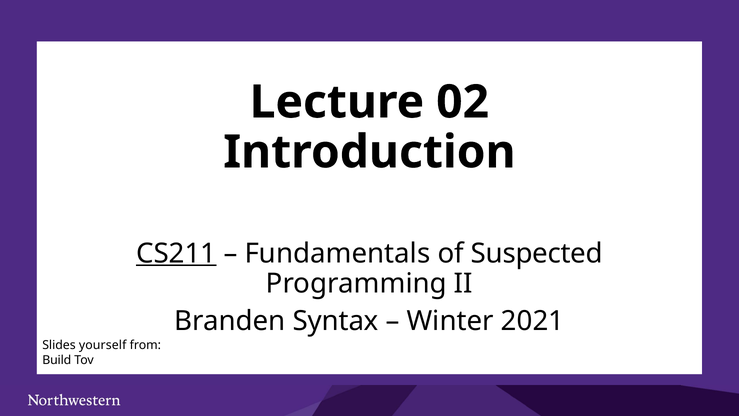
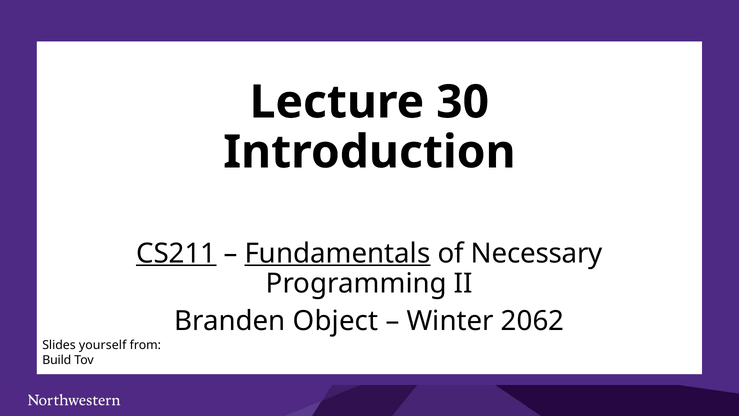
02: 02 -> 30 (463, 102)
Fundamentals underline: none -> present (337, 253)
Suspected: Suspected -> Necessary (537, 253)
Syntax: Syntax -> Object (335, 321)
2021: 2021 -> 2062 (533, 321)
